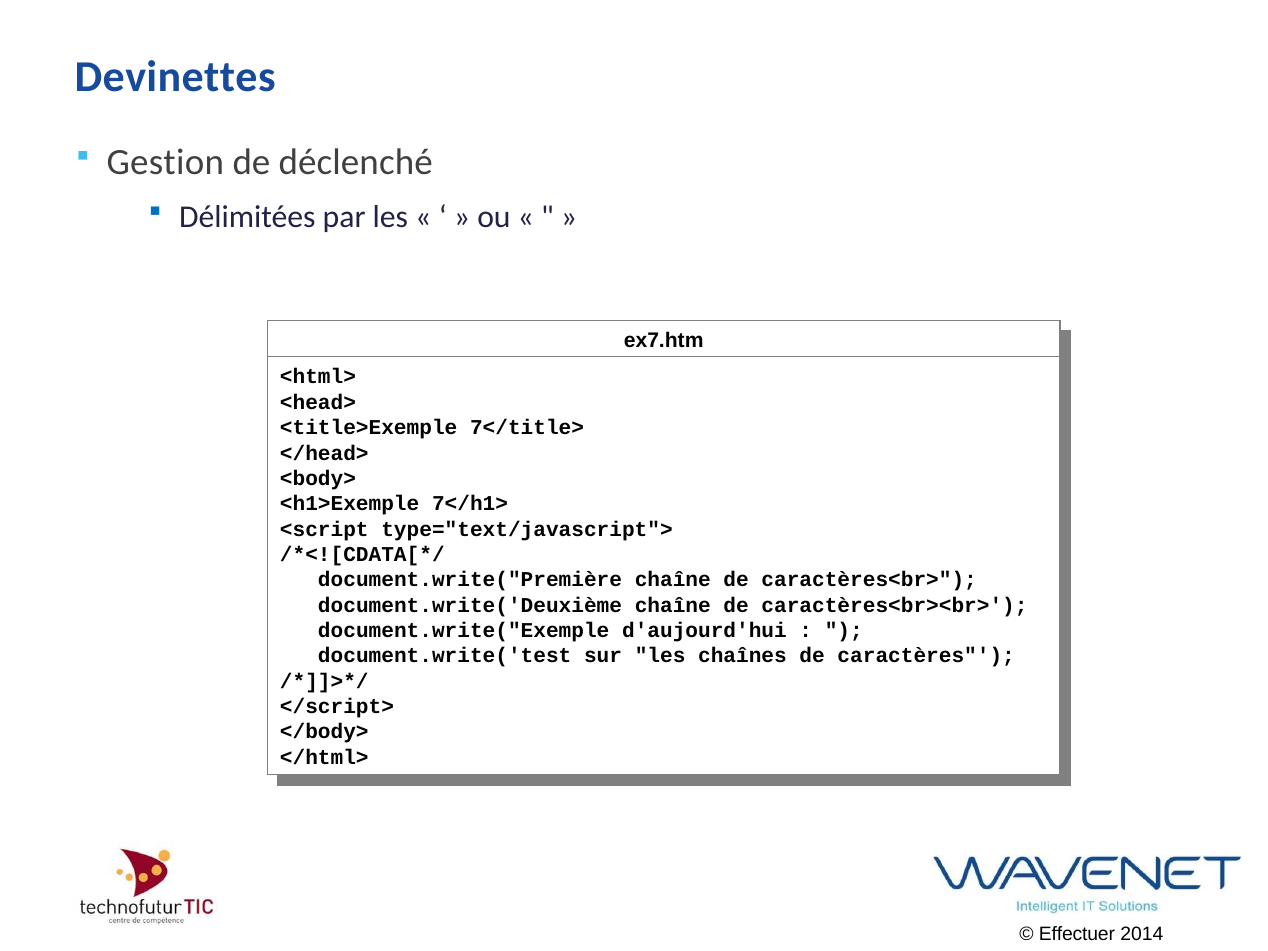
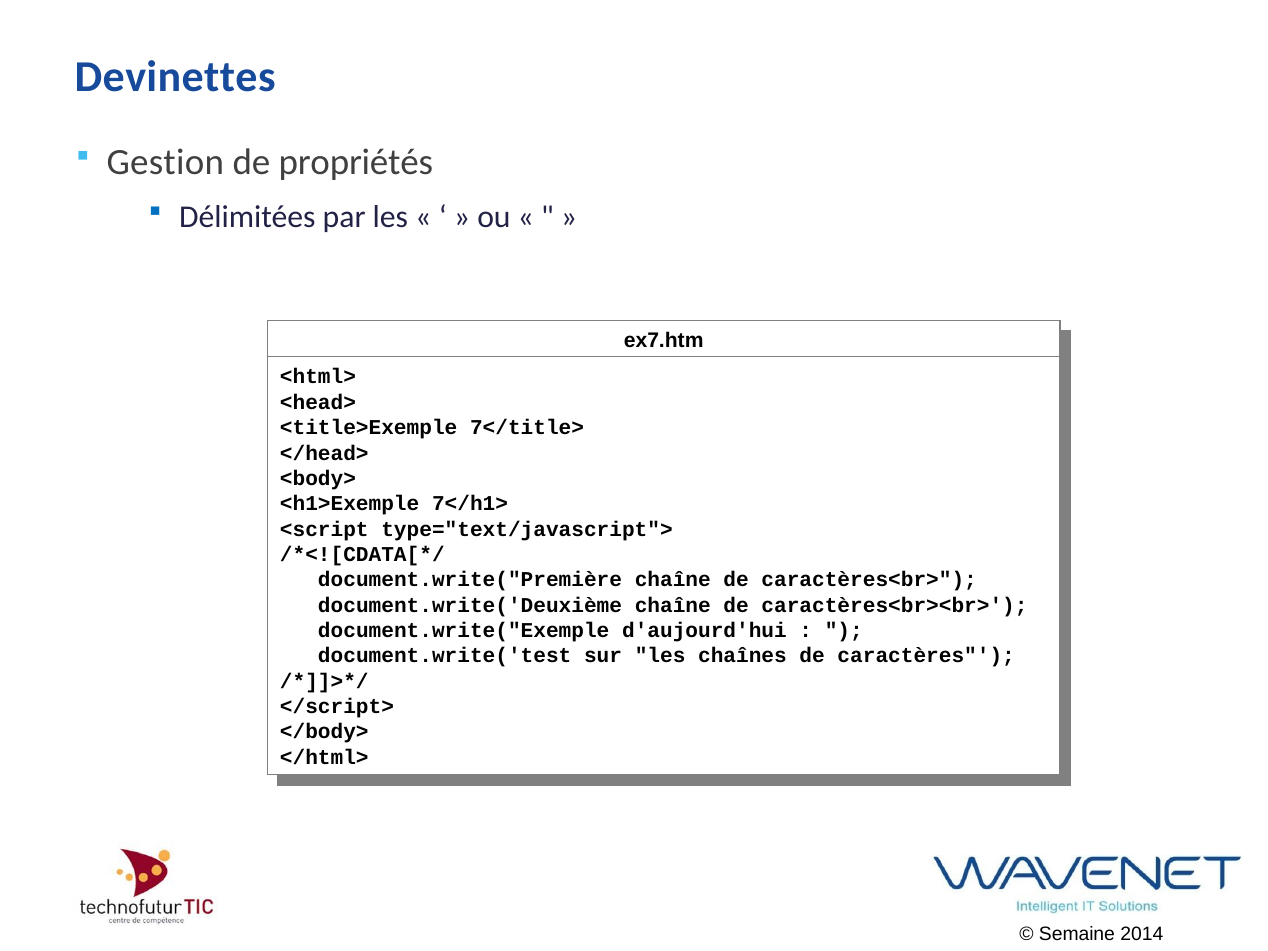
déclenché: déclenché -> propriétés (356, 162)
Effectuer: Effectuer -> Semaine (1077, 934)
